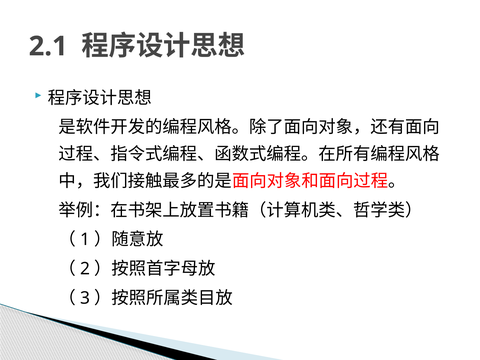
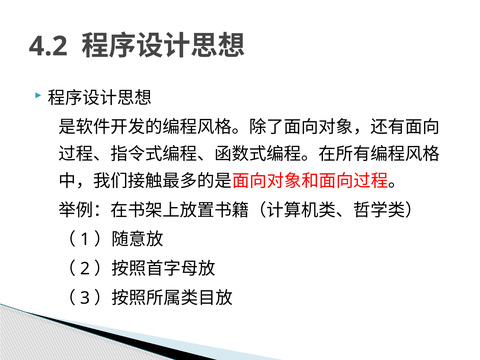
2.1: 2.1 -> 4.2 (48, 46)
